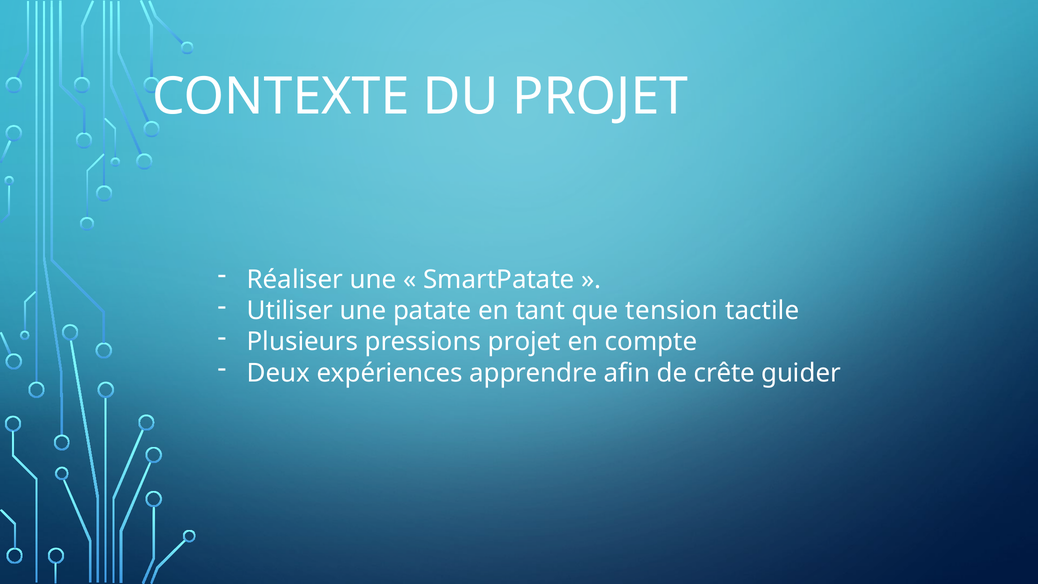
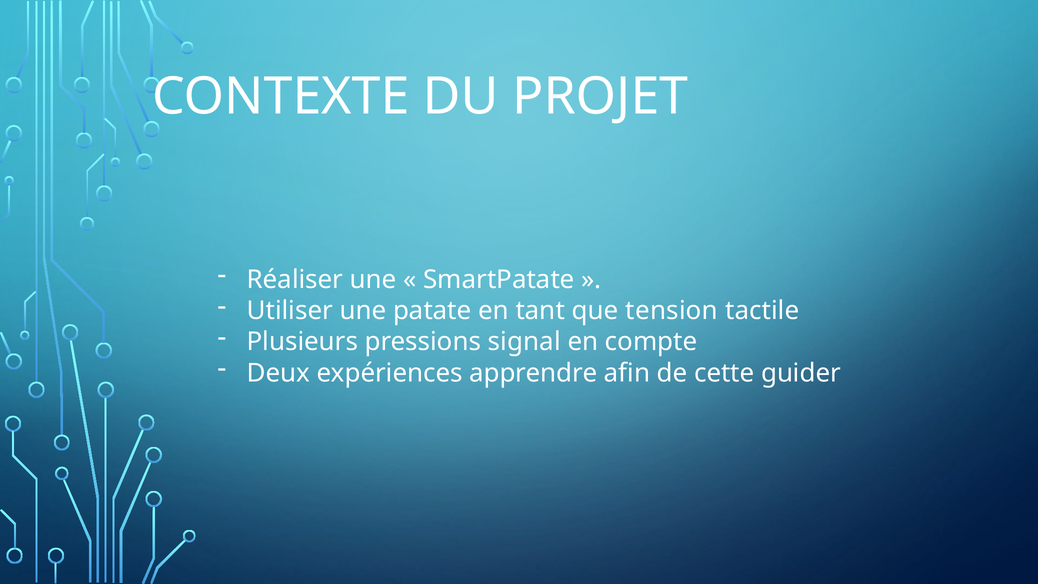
pressions projet: projet -> signal (524, 342)
crête: crête -> cette (724, 373)
